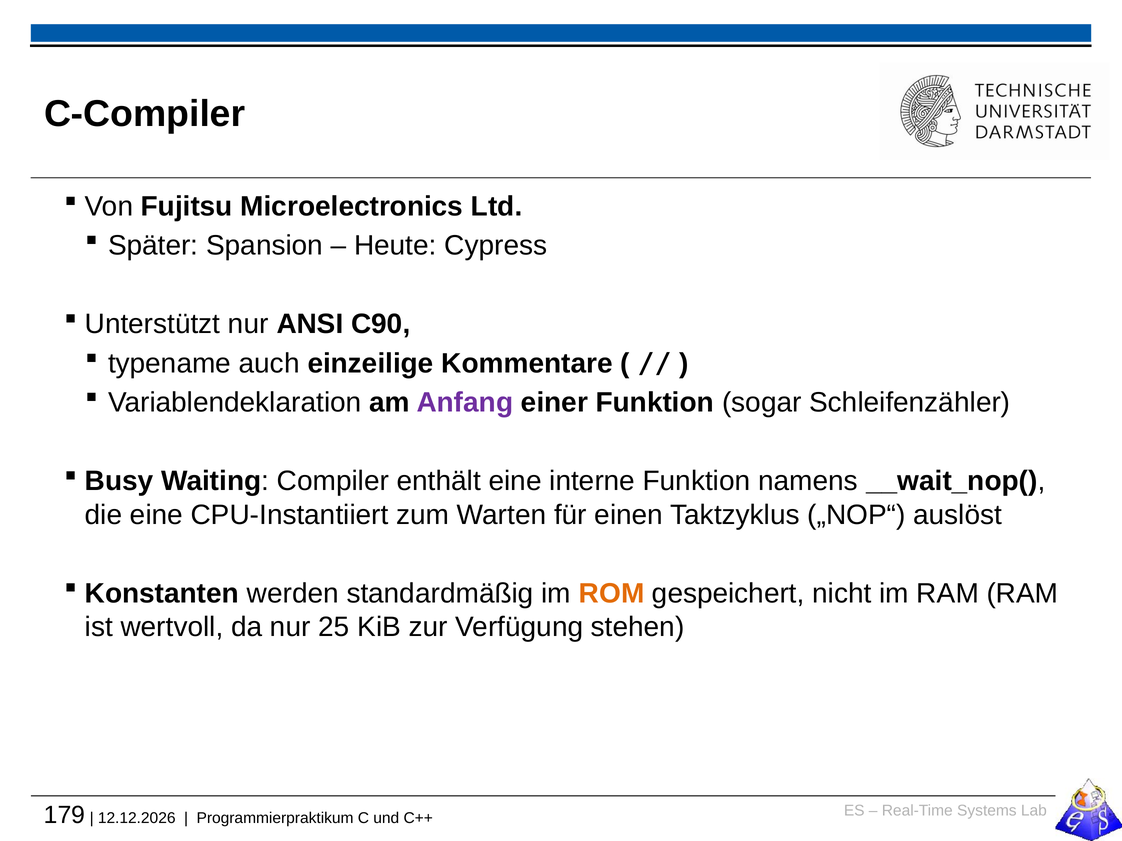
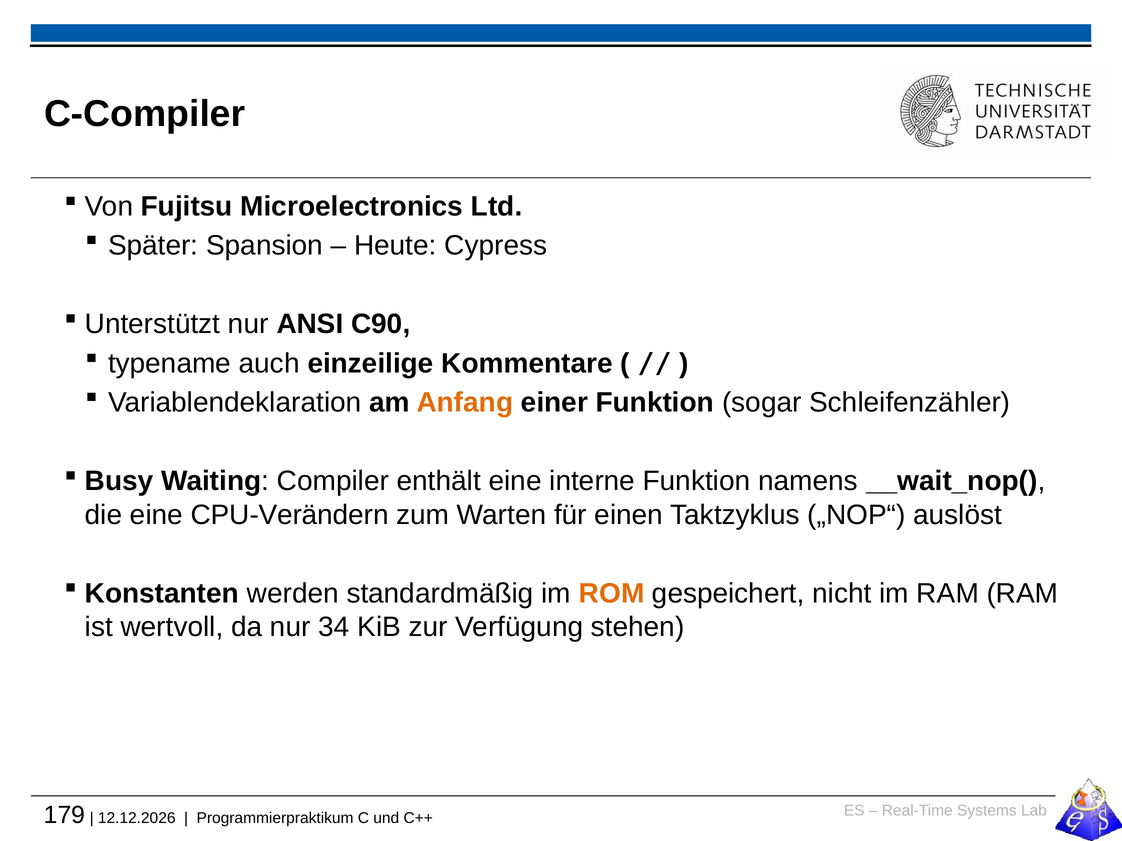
Anfang colour: purple -> orange (465, 403)
CPU-Instantiiert: CPU-Instantiiert -> CPU-Verändern (290, 515)
25: 25 -> 34 (334, 627)
